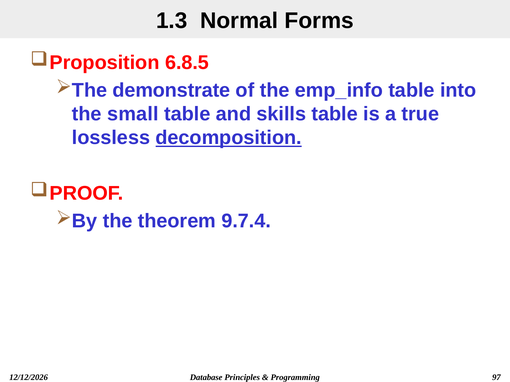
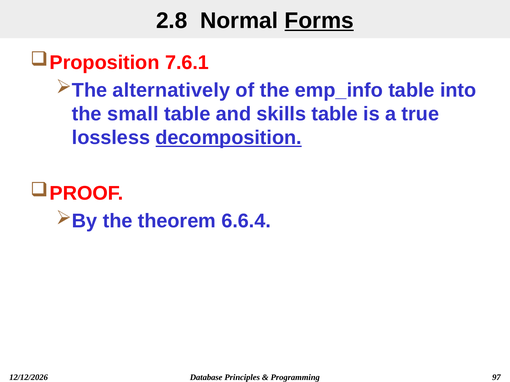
1.3: 1.3 -> 2.8 (172, 21)
Forms underline: none -> present (319, 21)
6.8.5: 6.8.5 -> 7.6.1 (187, 63)
demonstrate: demonstrate -> alternatively (171, 90)
9.7.4: 9.7.4 -> 6.6.4 (246, 221)
